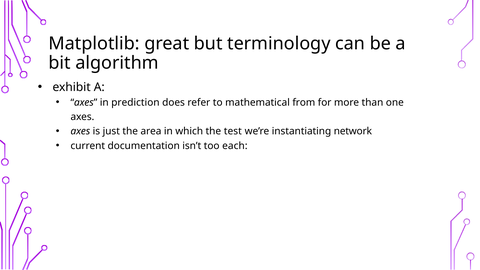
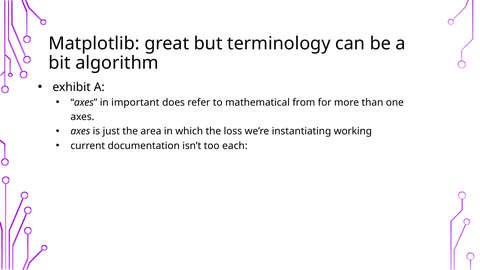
prediction: prediction -> important (135, 103)
test: test -> loss (233, 131)
network: network -> working (353, 131)
